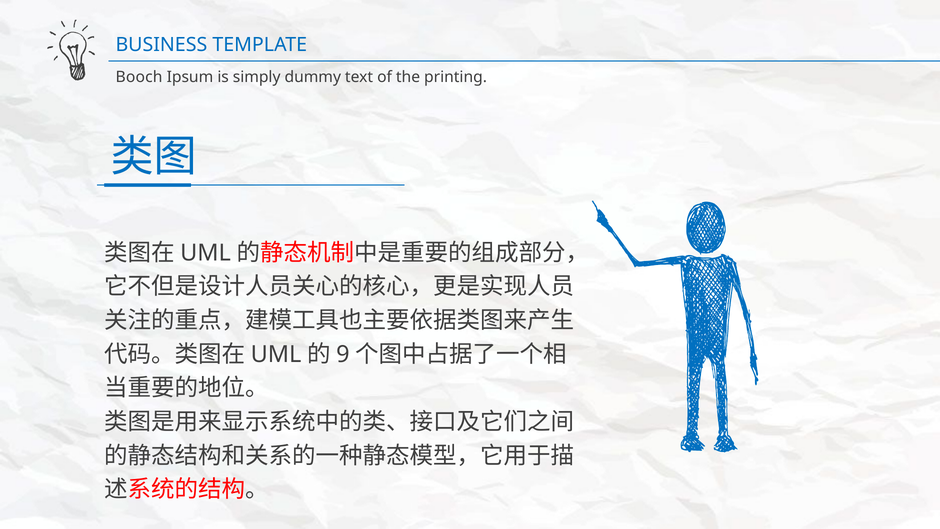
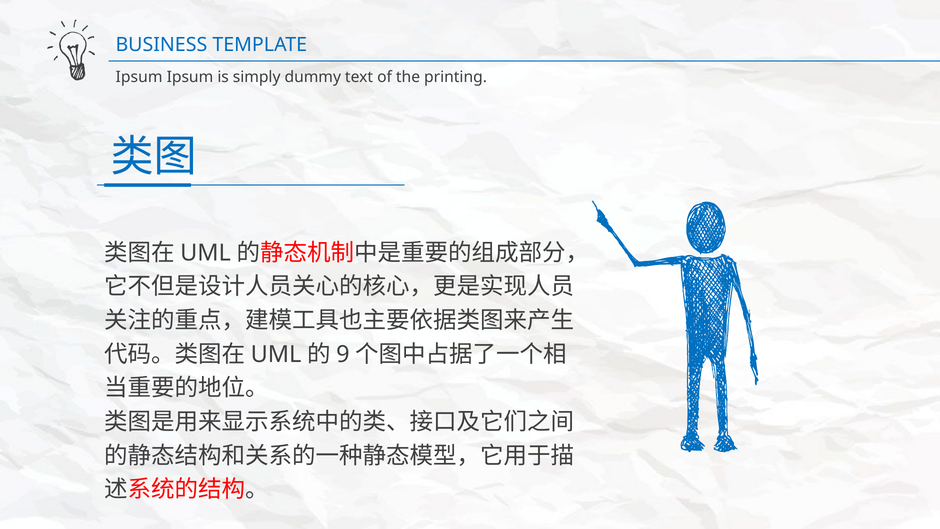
Booch: Booch -> Ipsum (139, 77)
